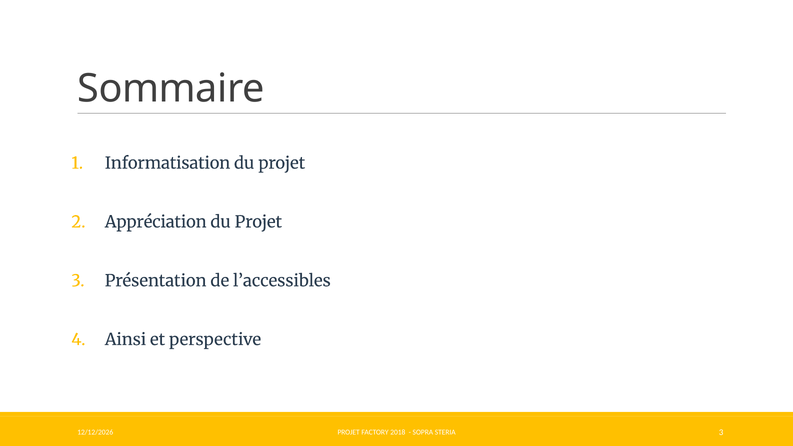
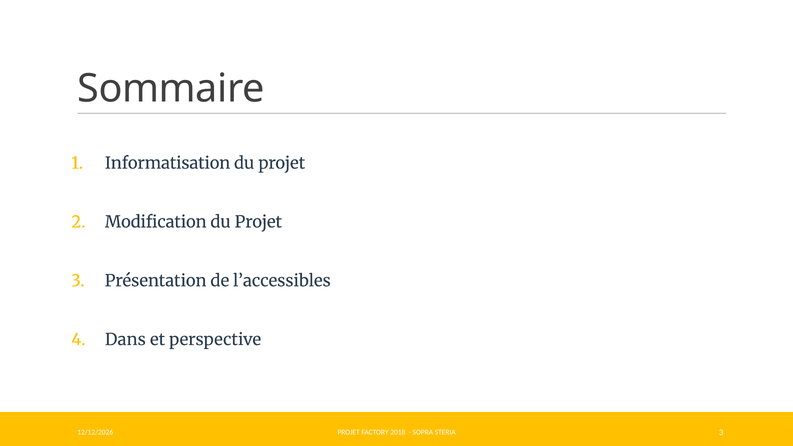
Appréciation: Appréciation -> Modification (156, 222)
Ainsi: Ainsi -> Dans (125, 340)
